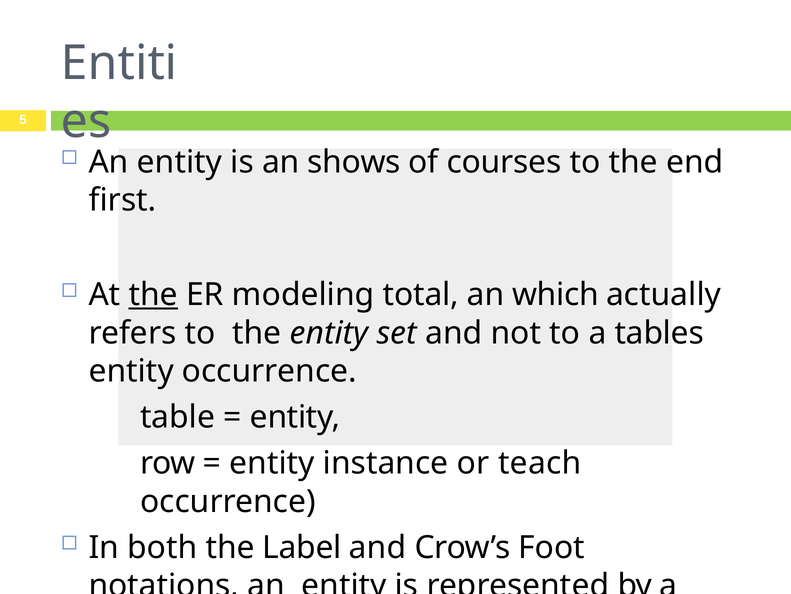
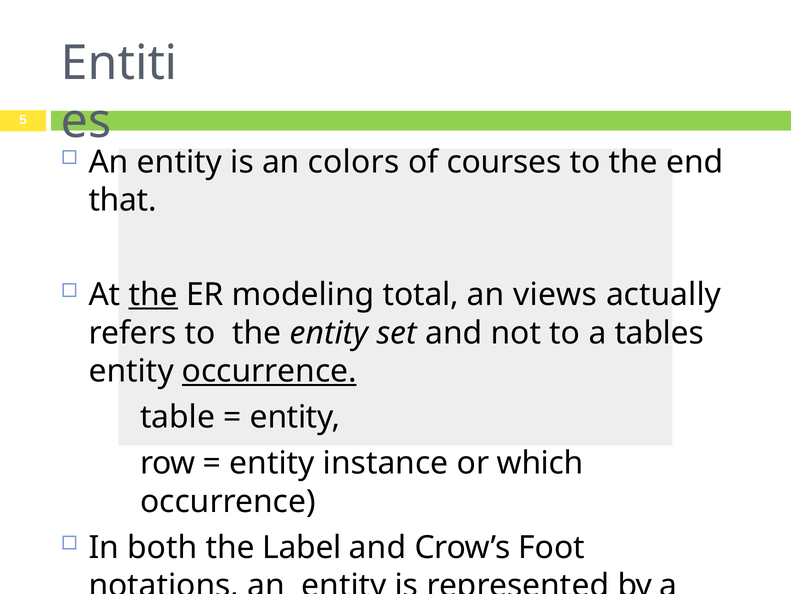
shows: shows -> colors (354, 162)
first: first -> that (123, 200)
which: which -> views (555, 294)
occurrence underline: none -> present (269, 371)
teach: teach -> which (540, 463)
